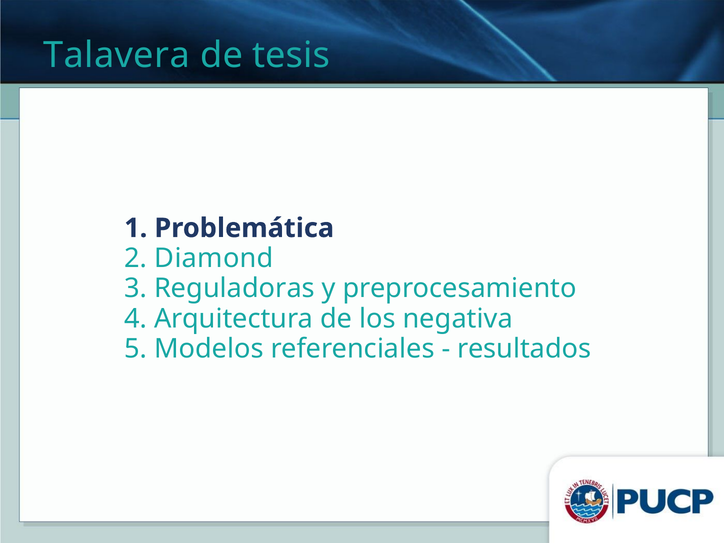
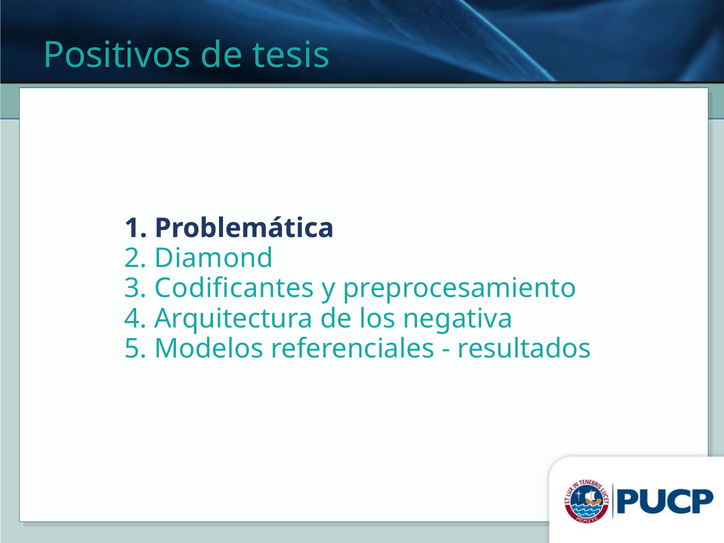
Talavera: Talavera -> Positivos (117, 55)
Reguladoras: Reguladoras -> Codificantes (234, 288)
